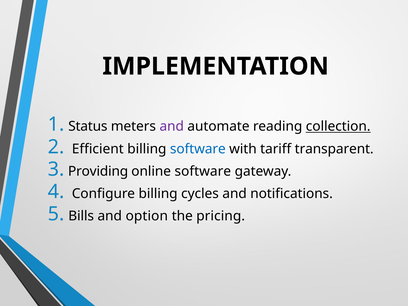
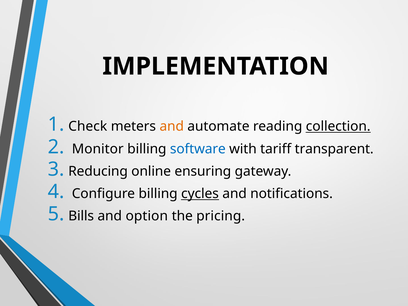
Status: Status -> Check (88, 126)
and colour: purple -> orange (172, 126)
Efficient: Efficient -> Monitor (98, 149)
Providing: Providing -> Reducing (98, 171)
online software: software -> ensuring (203, 171)
cycles underline: none -> present (200, 194)
